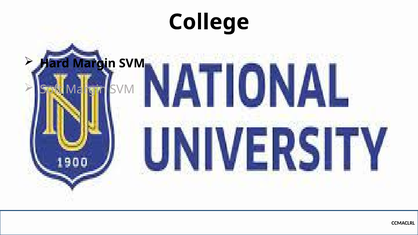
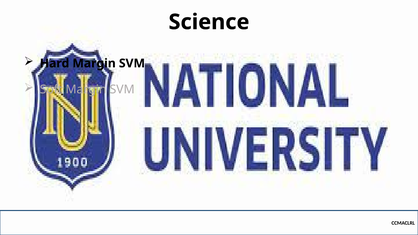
College: College -> Science (209, 22)
